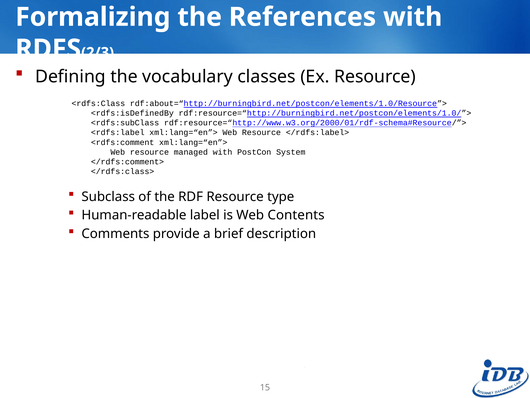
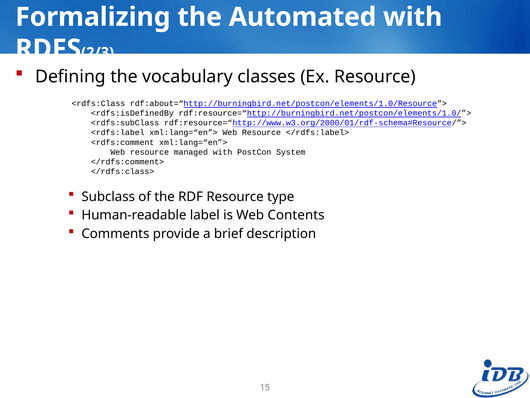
References: References -> Automated (303, 17)
